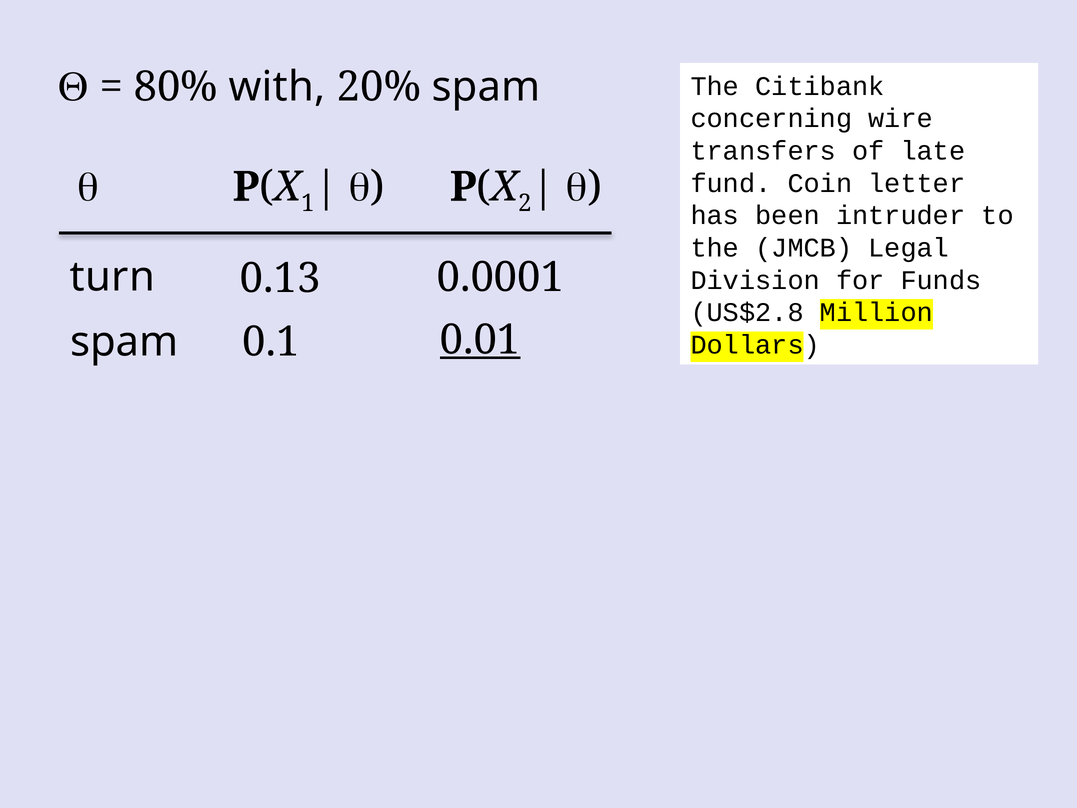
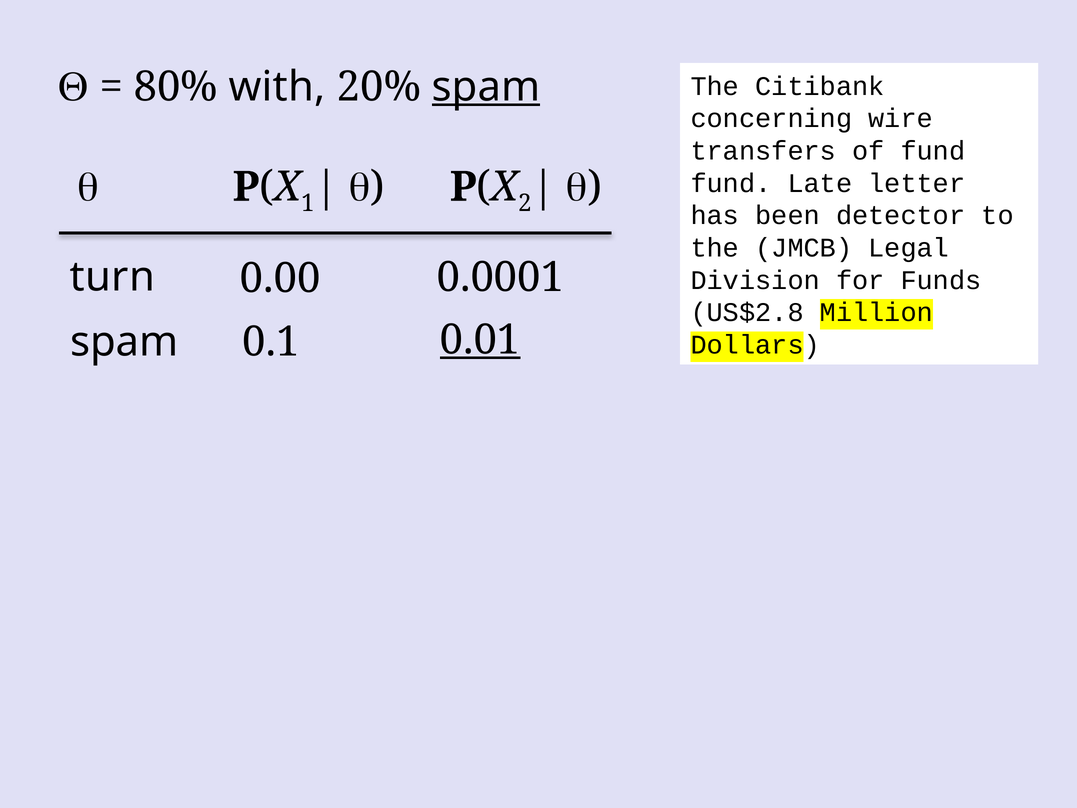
spam underline: none -> present (486, 87)
of late: late -> fund (933, 151)
Coin: Coin -> Late (820, 183)
intruder: intruder -> detector (901, 216)
0.13: 0.13 -> 0.00 (280, 278)
